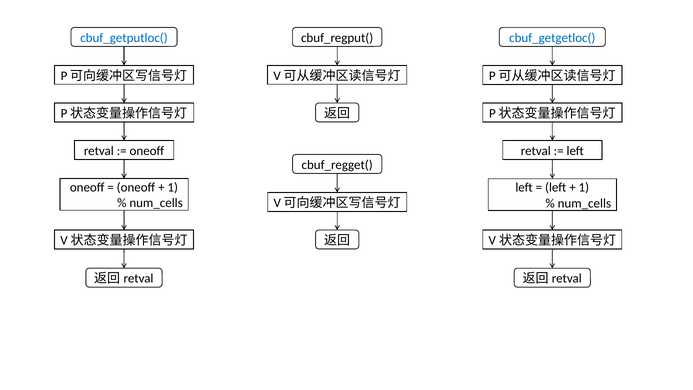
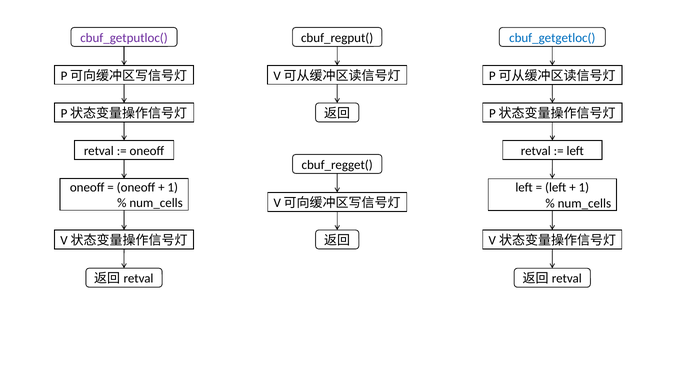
cbuf_getputloc( colour: blue -> purple (124, 38)
